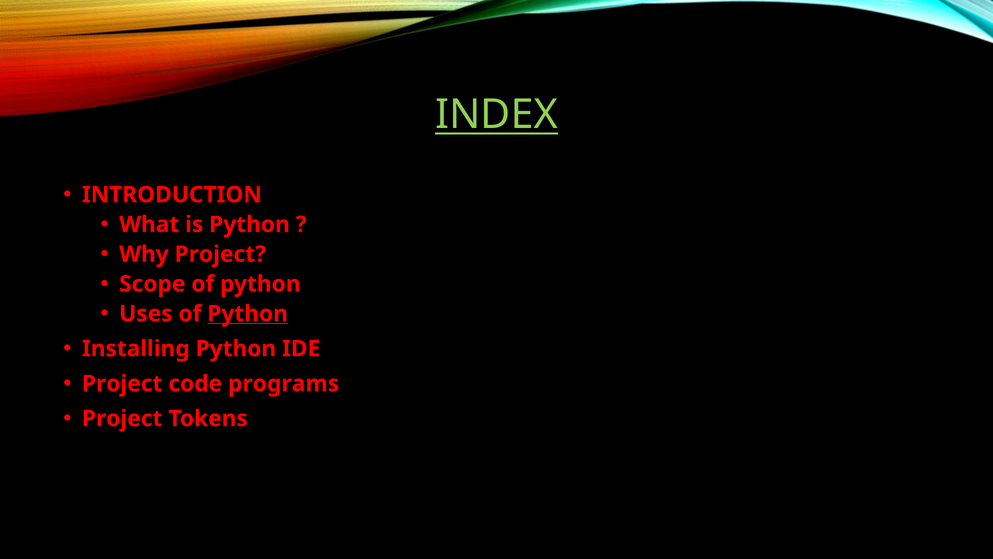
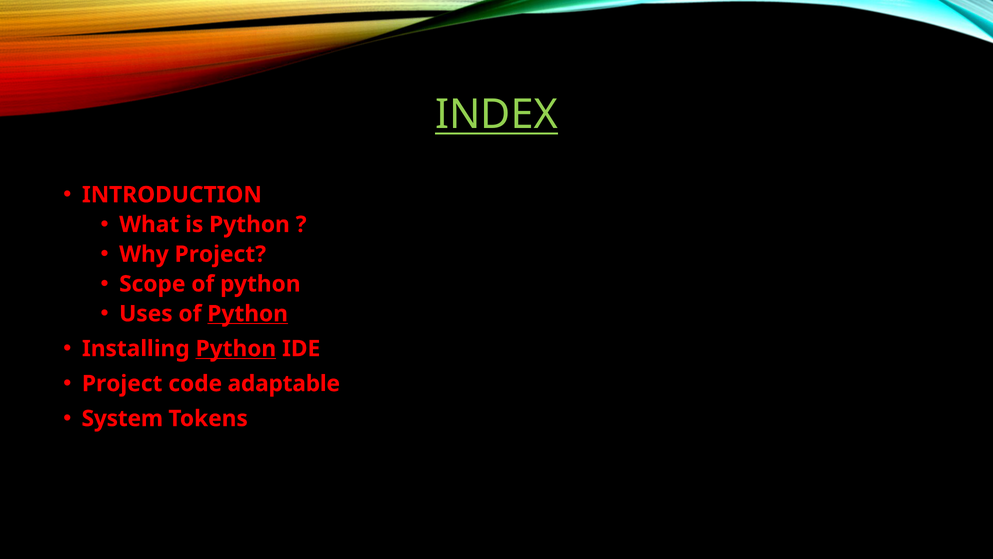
Python underline: none -> present (236, 348)
programs: programs -> adaptable (284, 383)
Project: Project -> System (122, 418)
